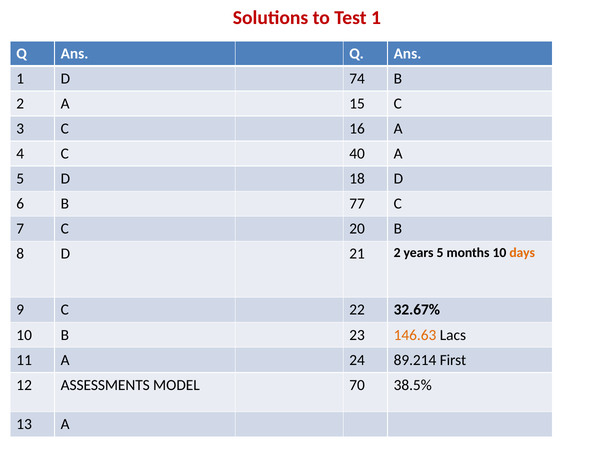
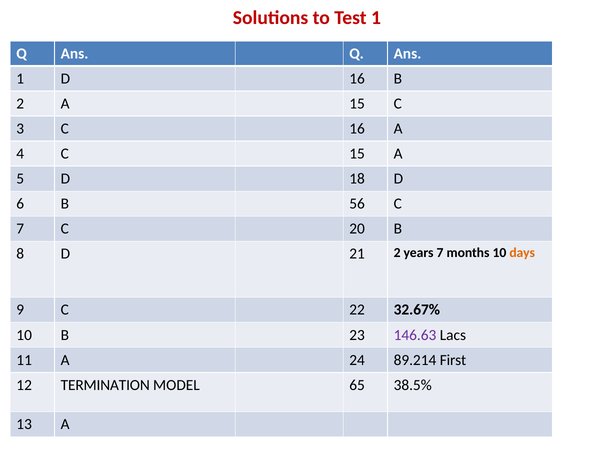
D 74: 74 -> 16 (357, 78)
C 40: 40 -> 15 (357, 154)
77: 77 -> 56 (357, 204)
years 5: 5 -> 7 (440, 253)
146.63 colour: orange -> purple (415, 335)
ASSESSMENTS: ASSESSMENTS -> TERMINATION (105, 385)
70: 70 -> 65 (357, 385)
